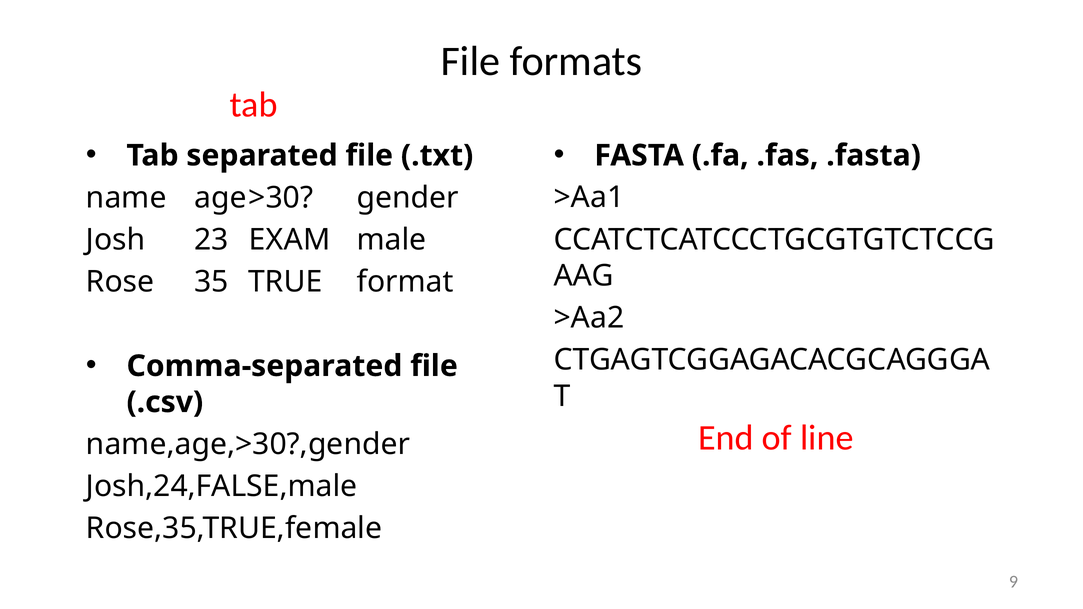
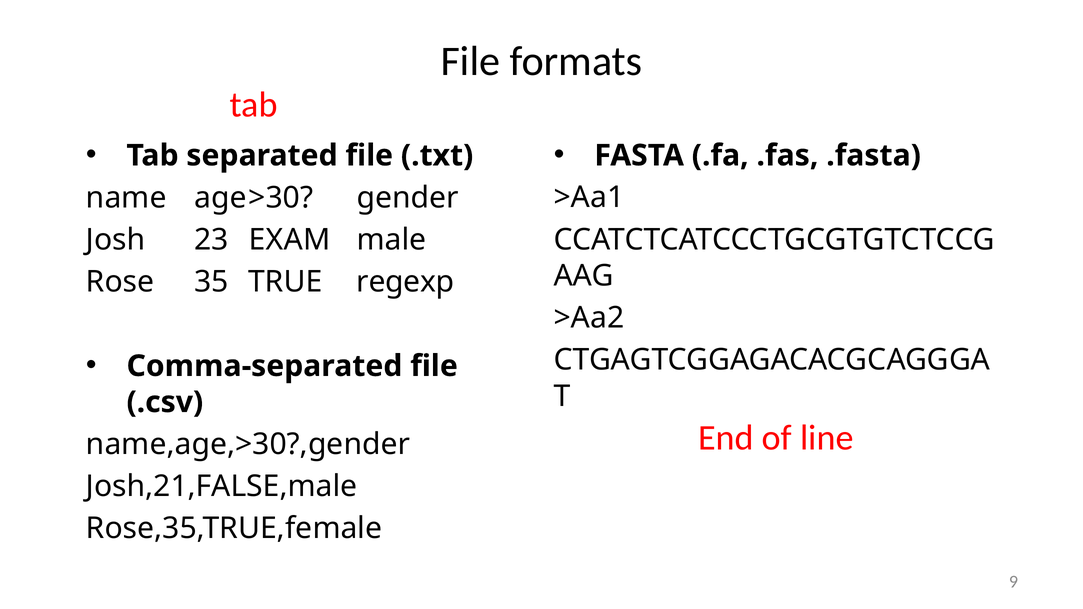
format: format -> regexp (405, 282)
Josh,24,FALSE,male: Josh,24,FALSE,male -> Josh,21,FALSE,male (222, 487)
